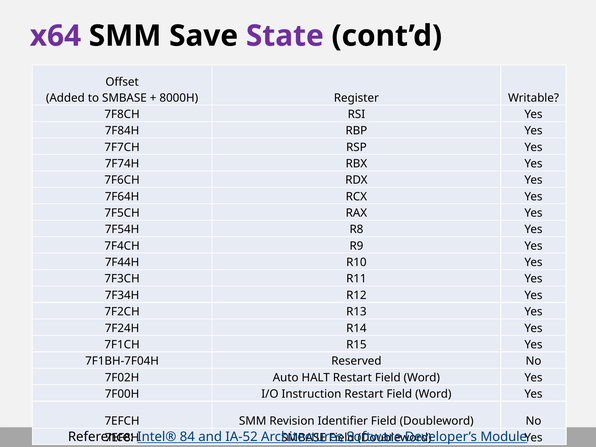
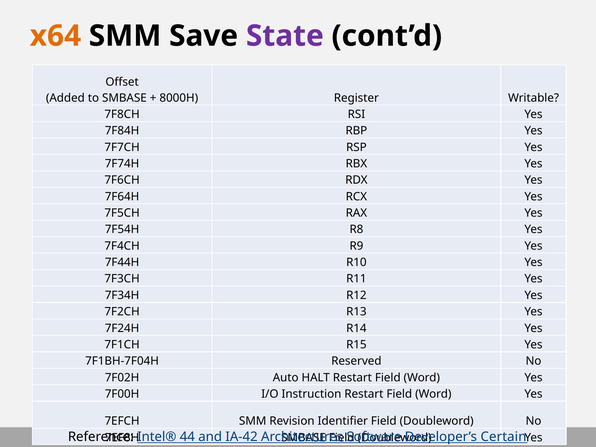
x64 colour: purple -> orange (55, 36)
84: 84 -> 44 (187, 437)
IA-52: IA-52 -> IA-42 (242, 437)
Module: Module -> Certain (504, 437)
